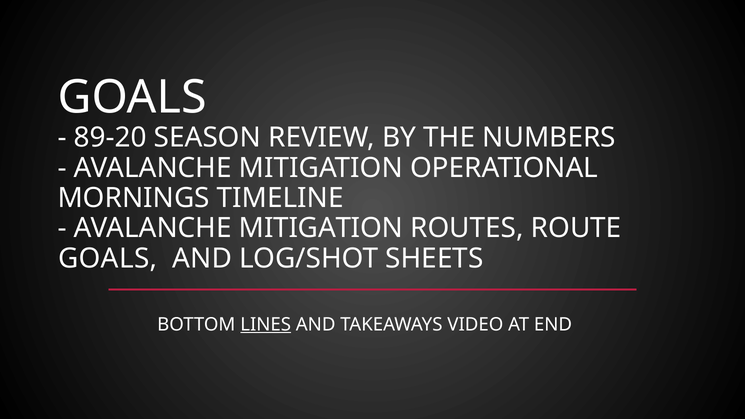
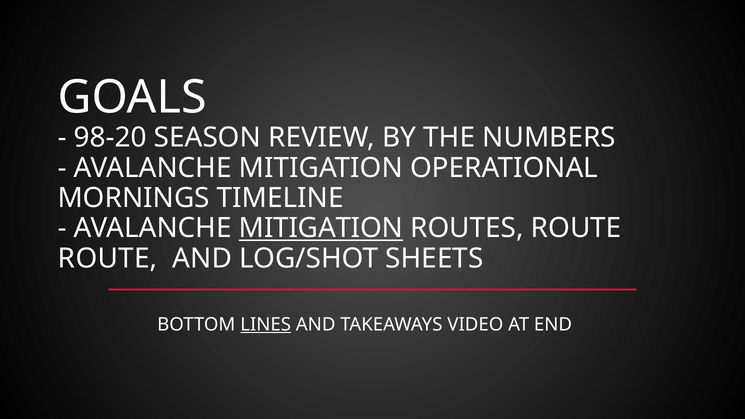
89-20: 89-20 -> 98-20 (110, 138)
MITIGATION underline: none -> present (321, 228)
GOALS: GOALS -> ROUTE (108, 258)
